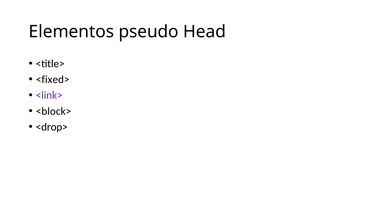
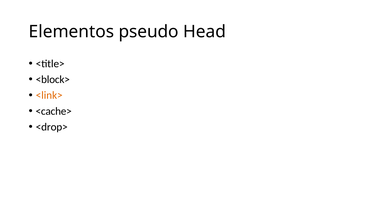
<fixed>: <fixed> -> <block> (53, 80)
<link> colour: purple -> orange (49, 95)
<block>: <block> -> <cache> (54, 111)
